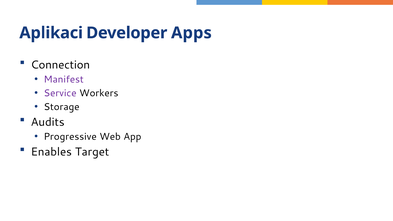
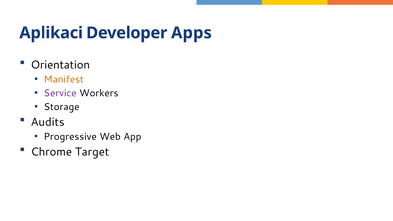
Connection: Connection -> Orientation (60, 65)
Manifest colour: purple -> orange (64, 79)
Enables: Enables -> Chrome (51, 152)
